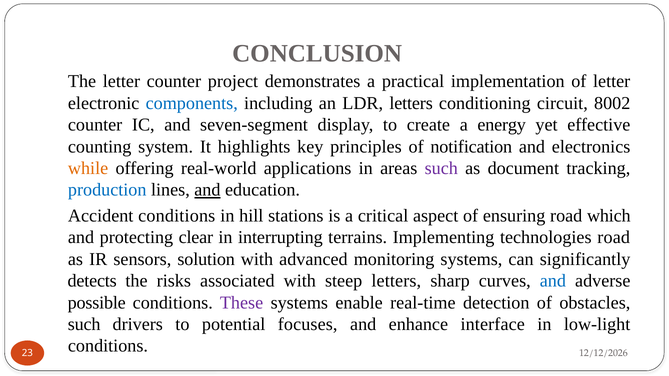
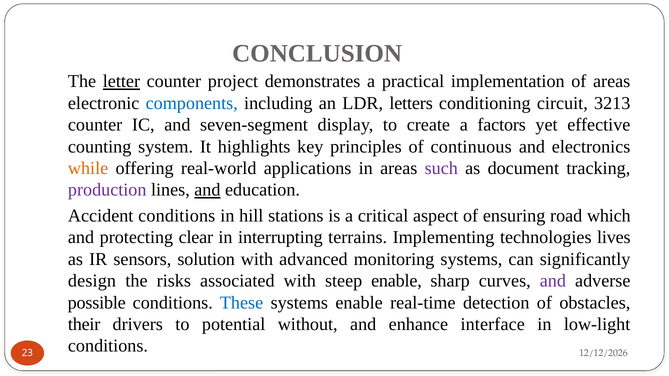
letter underline: none -> present (121, 81)
of letter: letter -> areas (612, 81)
8002: 8002 -> 3213 (612, 103)
energy: energy -> factors (502, 125)
notification: notification -> continuous (471, 147)
production colour: blue -> purple (107, 190)
technologies road: road -> lives (614, 238)
detects: detects -> design (92, 281)
steep letters: letters -> enable (396, 281)
and colour: blue -> purple (553, 281)
These colour: purple -> blue (242, 303)
such: such -> their (84, 325)
focuses: focuses -> without (308, 325)
